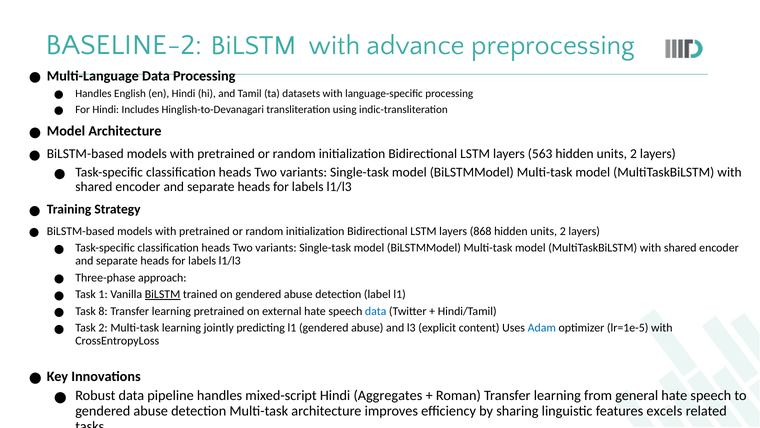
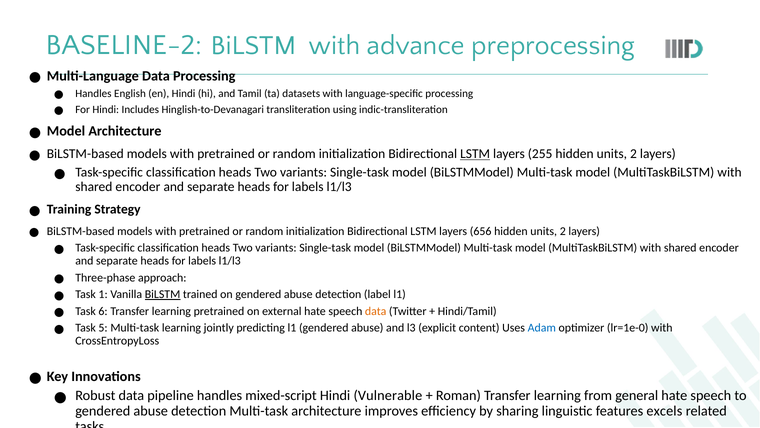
LSTM underline: none -> present (475, 154)
563: 563 -> 255 (540, 154)
868: 868 -> 656 (481, 231)
8: 8 -> 6 (103, 311)
data colour: blue -> orange (376, 311)
Task 2: 2 -> 5 (103, 328)
lr=1e-5: lr=1e-5 -> lr=1e-0 (628, 328)
Aggregates: Aggregates -> Vulnerable (388, 395)
